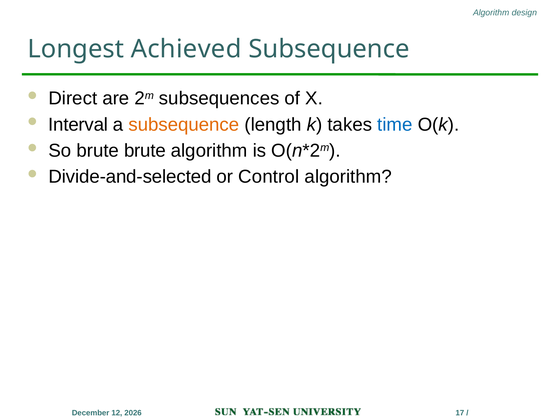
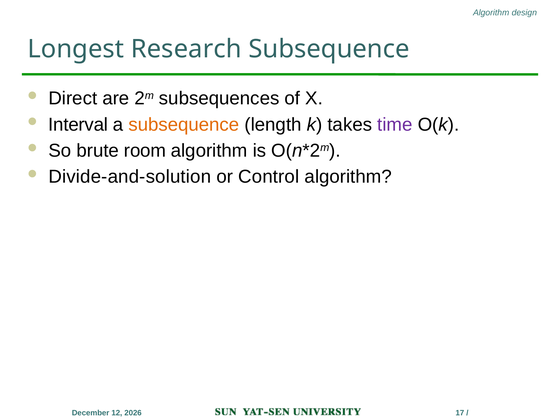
Achieved: Achieved -> Research (186, 49)
time colour: blue -> purple (395, 125)
brute brute: brute -> room (145, 151)
Divide-and-selected: Divide-and-selected -> Divide-and-solution (130, 177)
